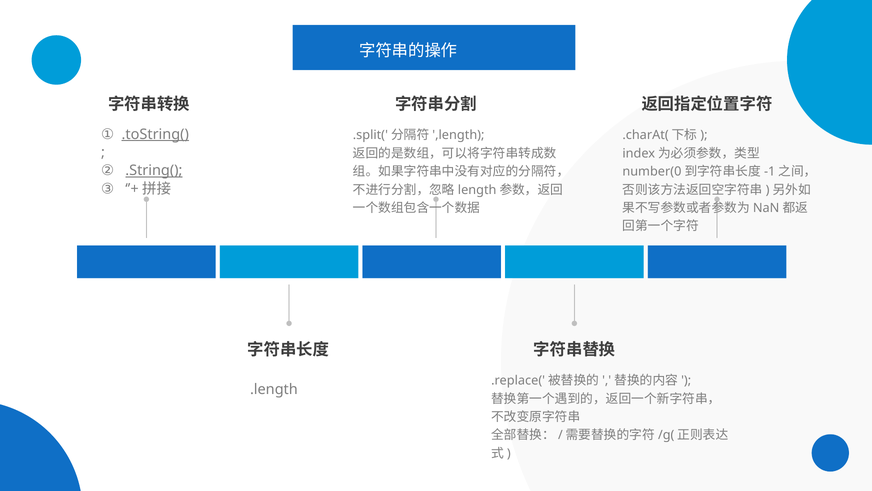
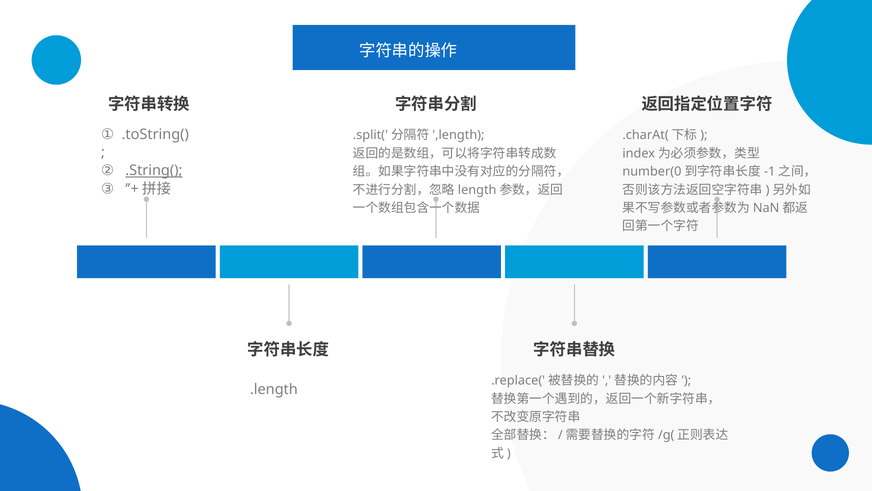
.toString( underline: present -> none (155, 134)
